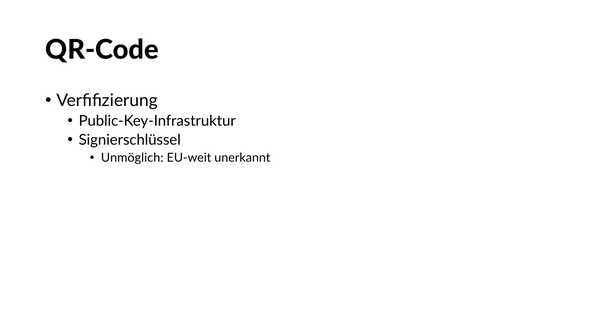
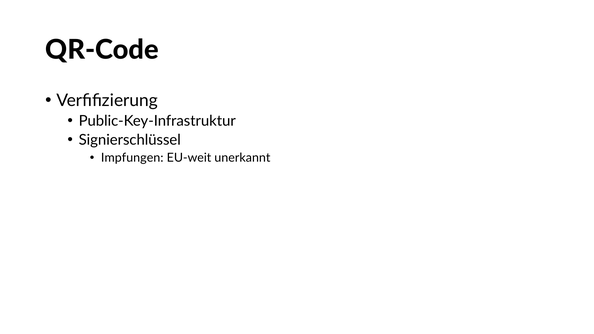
Unmöglich: Unmöglich -> Impfungen (132, 158)
